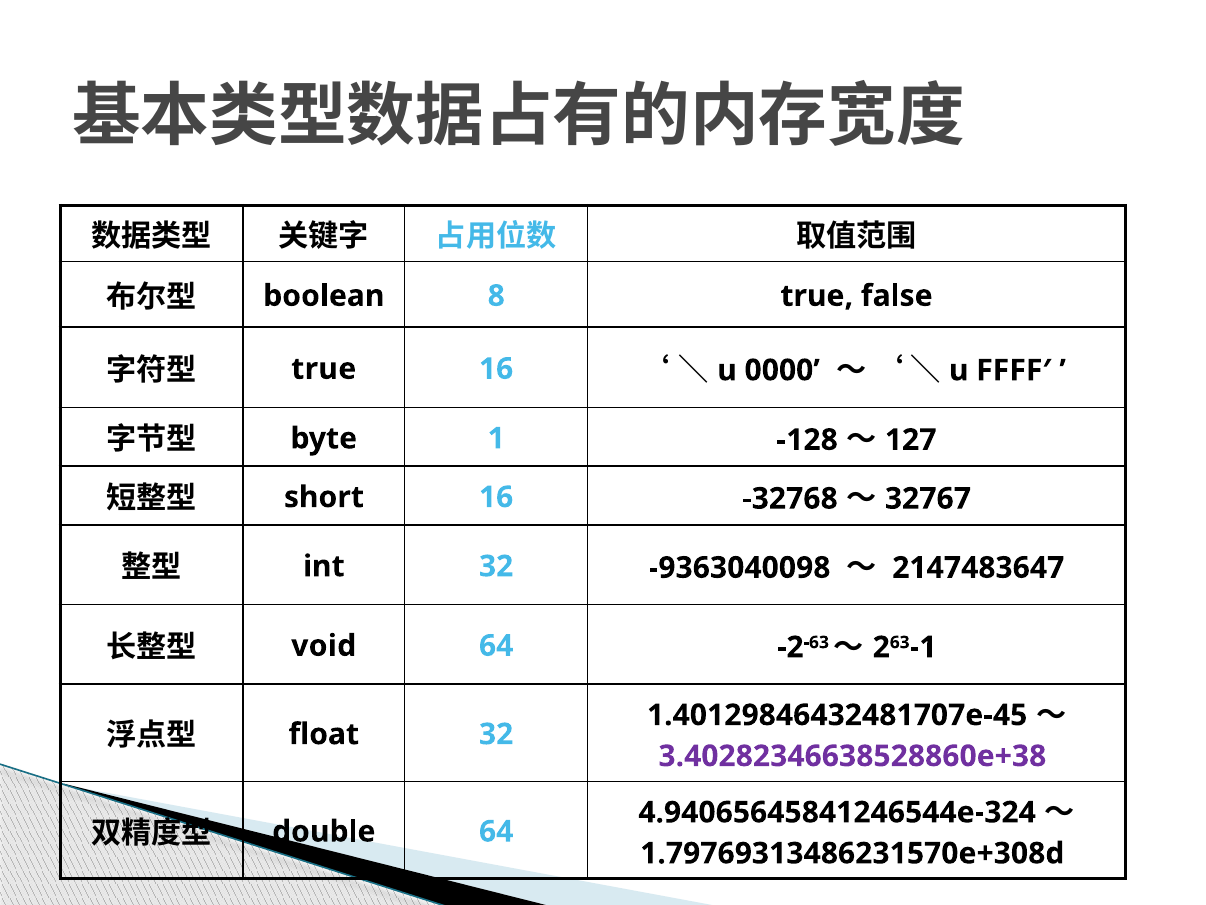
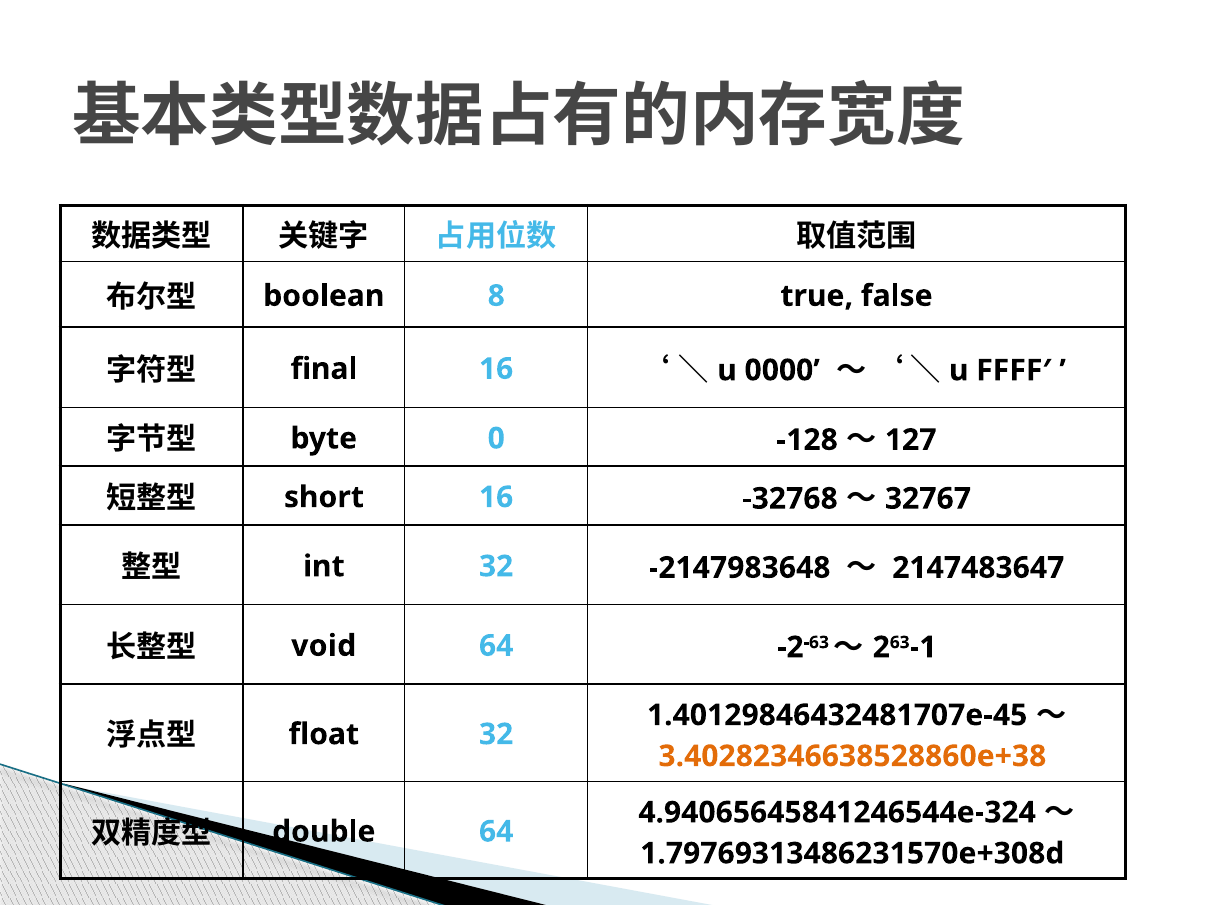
true: true -> final (324, 369)
1: 1 -> 0 (496, 438)
-9363040098: -9363040098 -> -2147983648 (740, 568)
3.40282346638528860e+38 colour: purple -> orange (852, 756)
